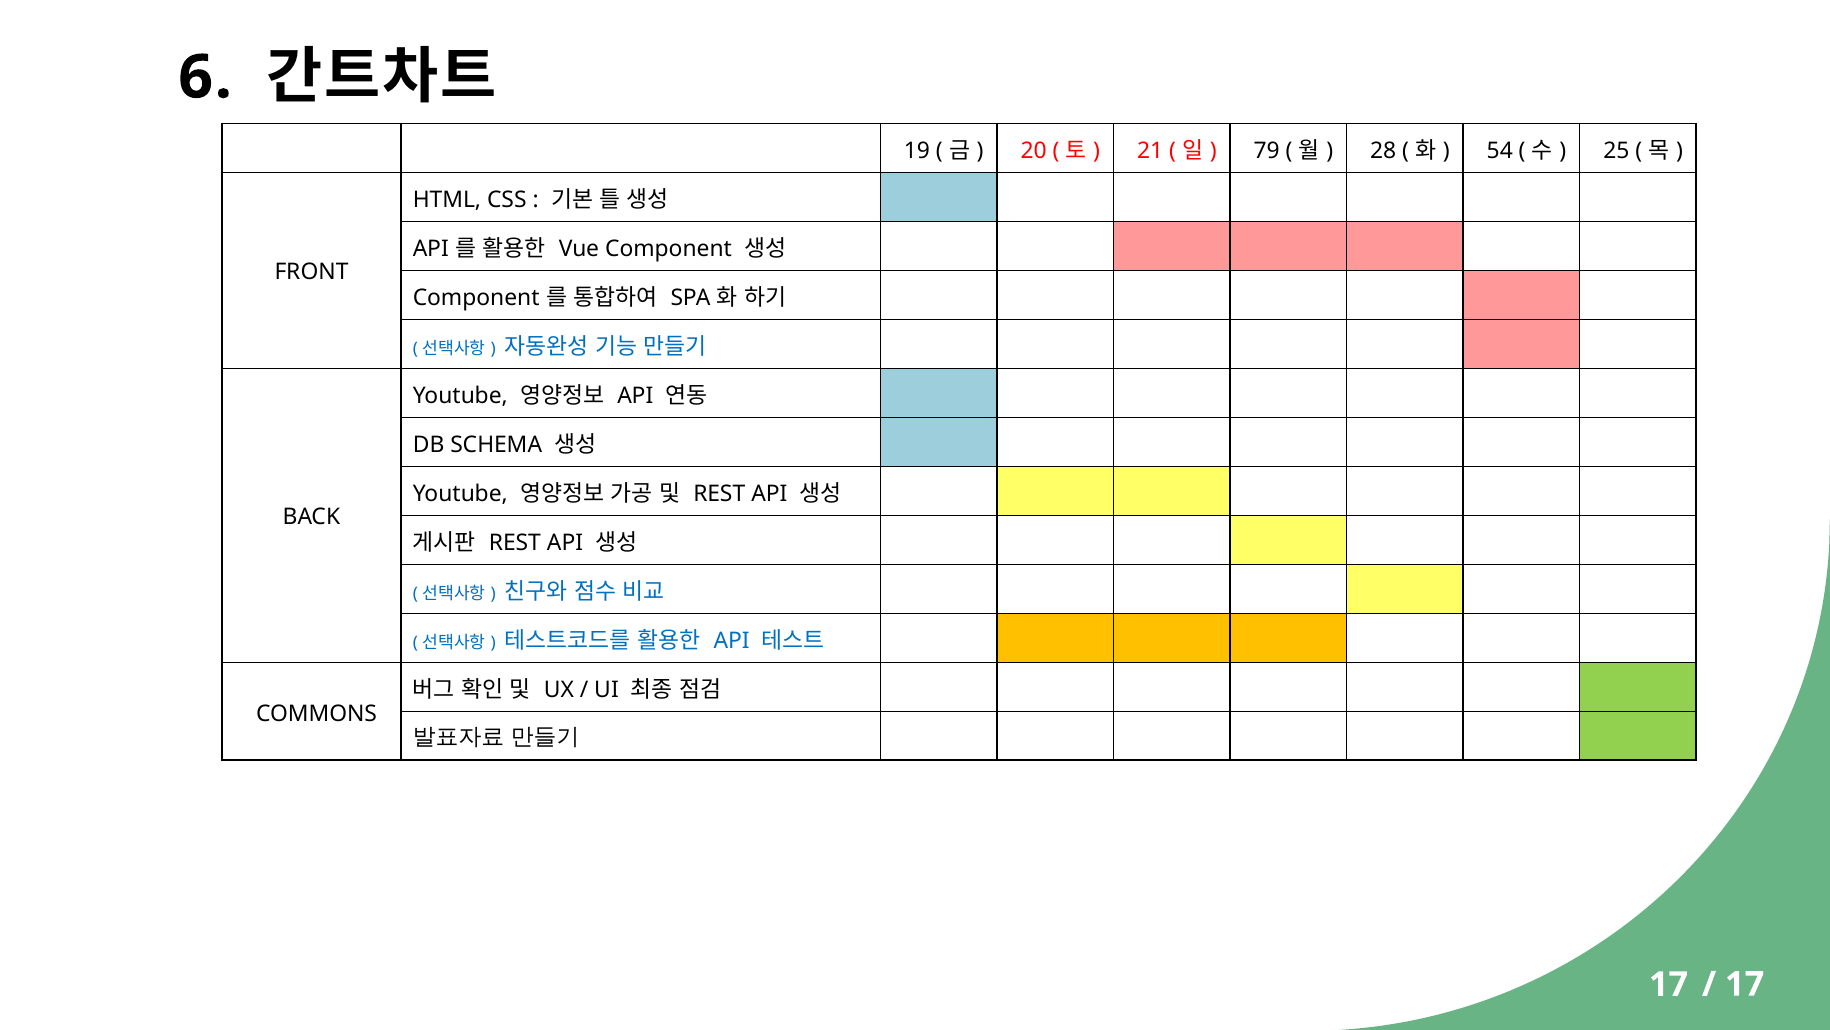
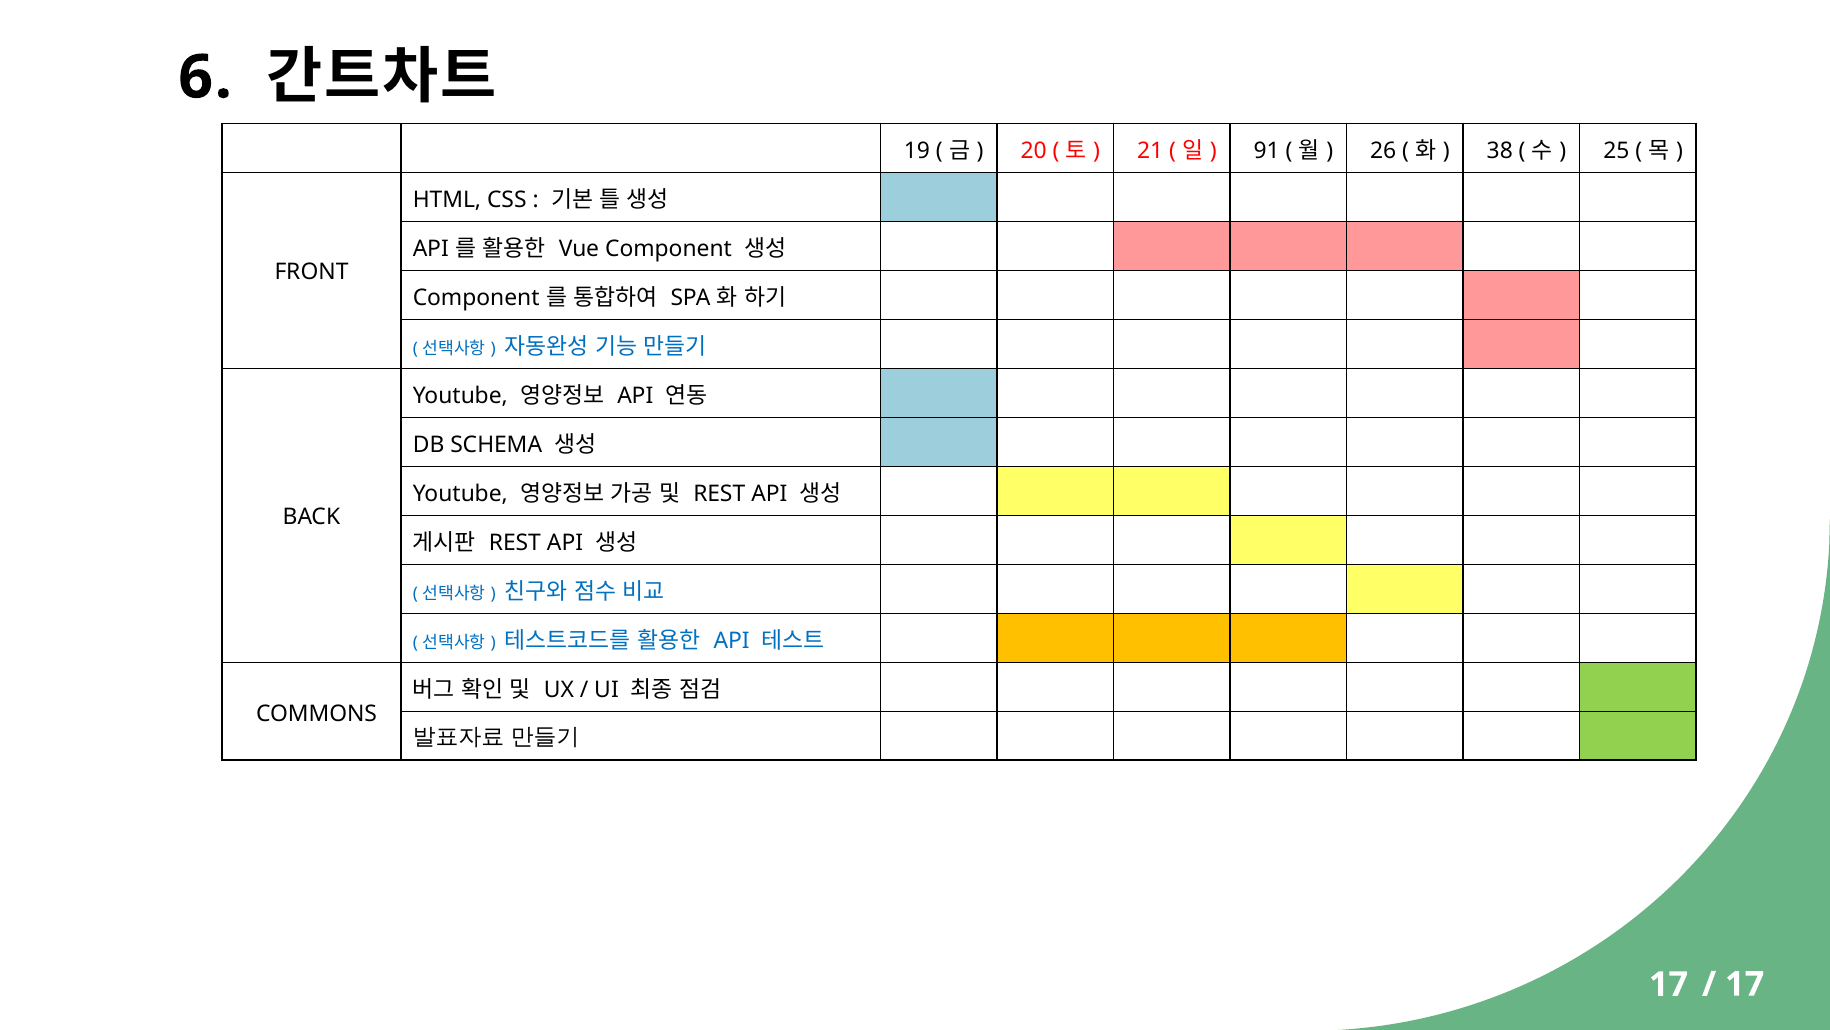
79: 79 -> 91 (1267, 151)
28: 28 -> 26 (1383, 151)
54: 54 -> 38 (1500, 151)
